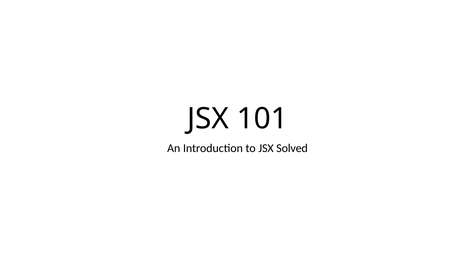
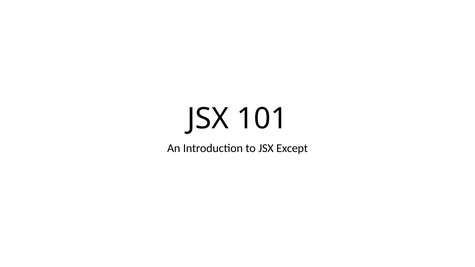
Solved: Solved -> Except (292, 148)
